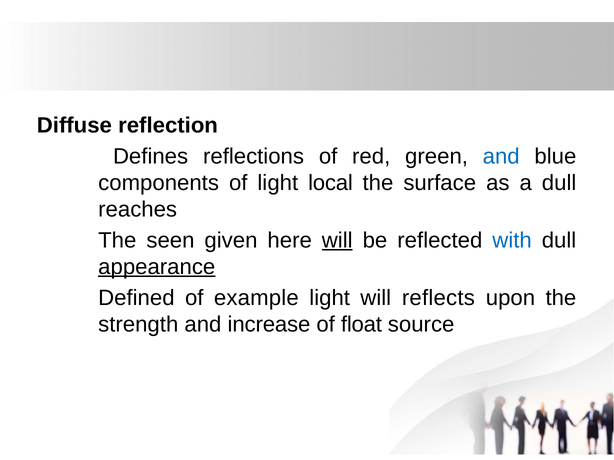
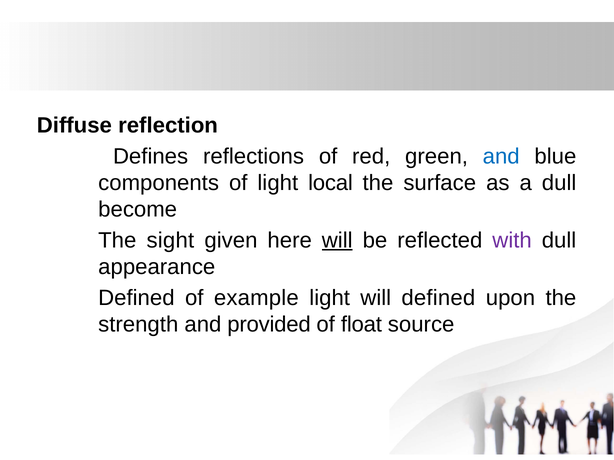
reaches: reaches -> become (138, 210)
seen: seen -> sight (170, 241)
with colour: blue -> purple (512, 241)
appearance underline: present -> none (157, 267)
will reflects: reflects -> defined (438, 298)
increase: increase -> provided (269, 325)
